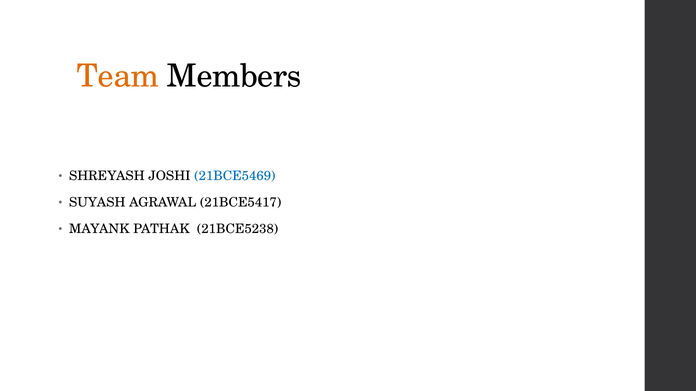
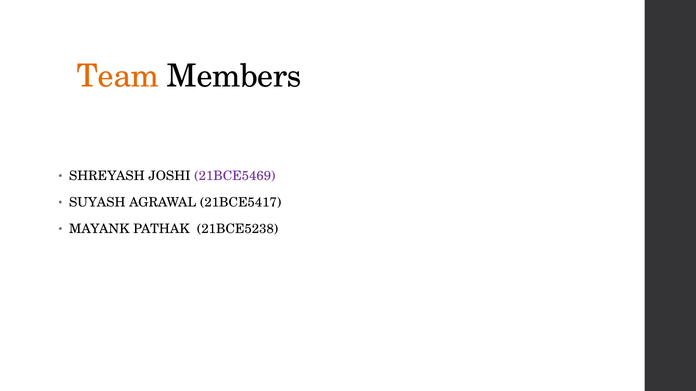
21BCE5469 colour: blue -> purple (235, 176)
